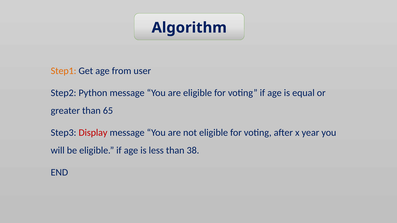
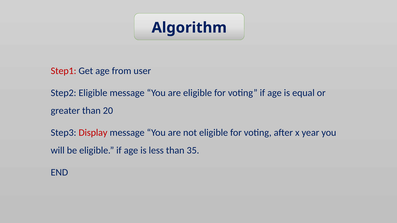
Step1 colour: orange -> red (64, 71)
Step2 Python: Python -> Eligible (93, 93)
65: 65 -> 20 (108, 111)
38: 38 -> 35 (193, 151)
